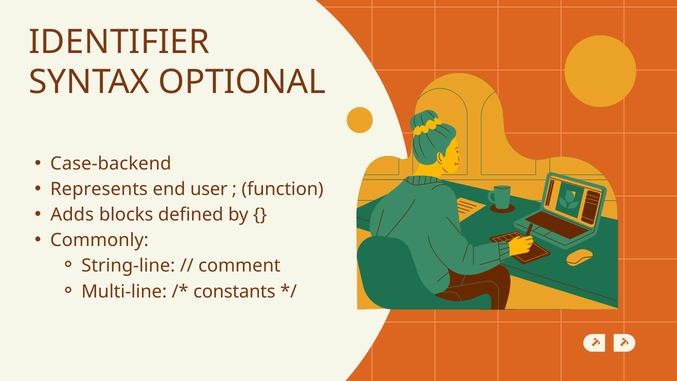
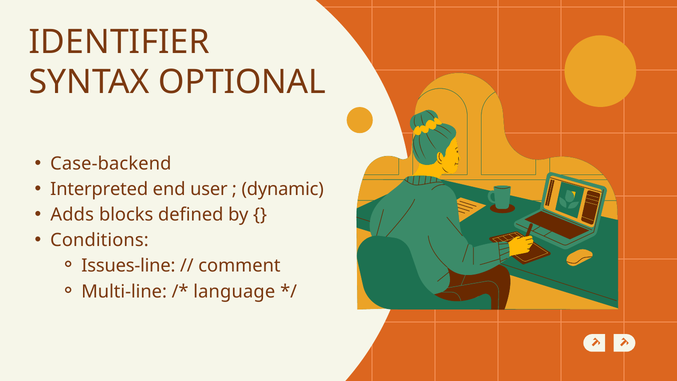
Represents: Represents -> Interpreted (99, 189)
function: function -> dynamic (283, 189)
Commonly: Commonly -> Conditions (99, 240)
String-line: String-line -> Issues-line (128, 266)
constants: constants -> language (234, 291)
